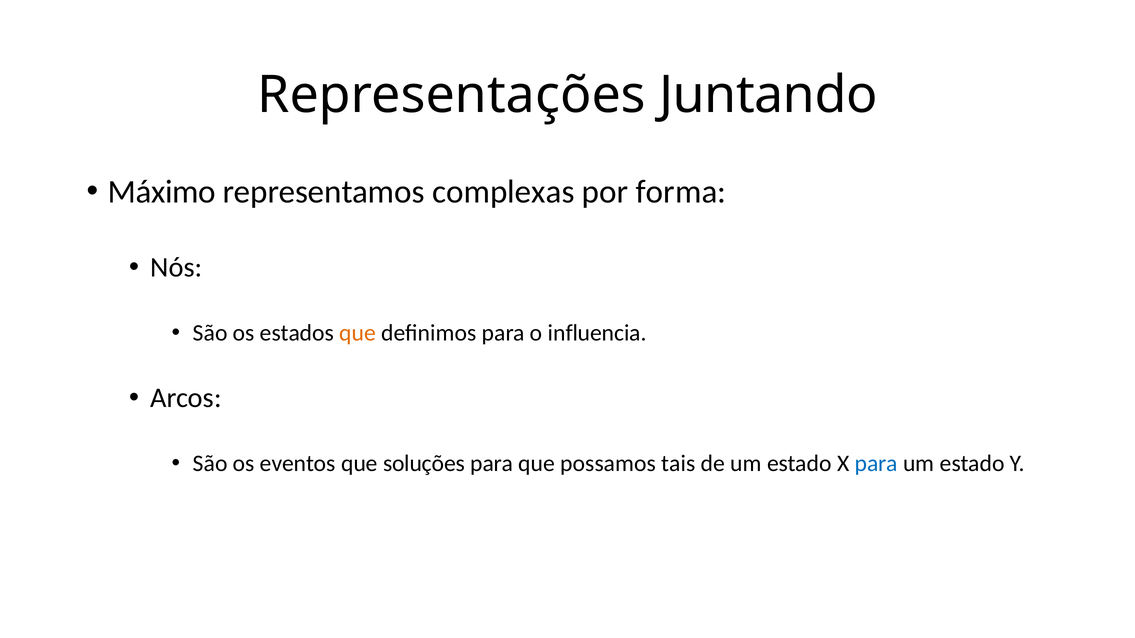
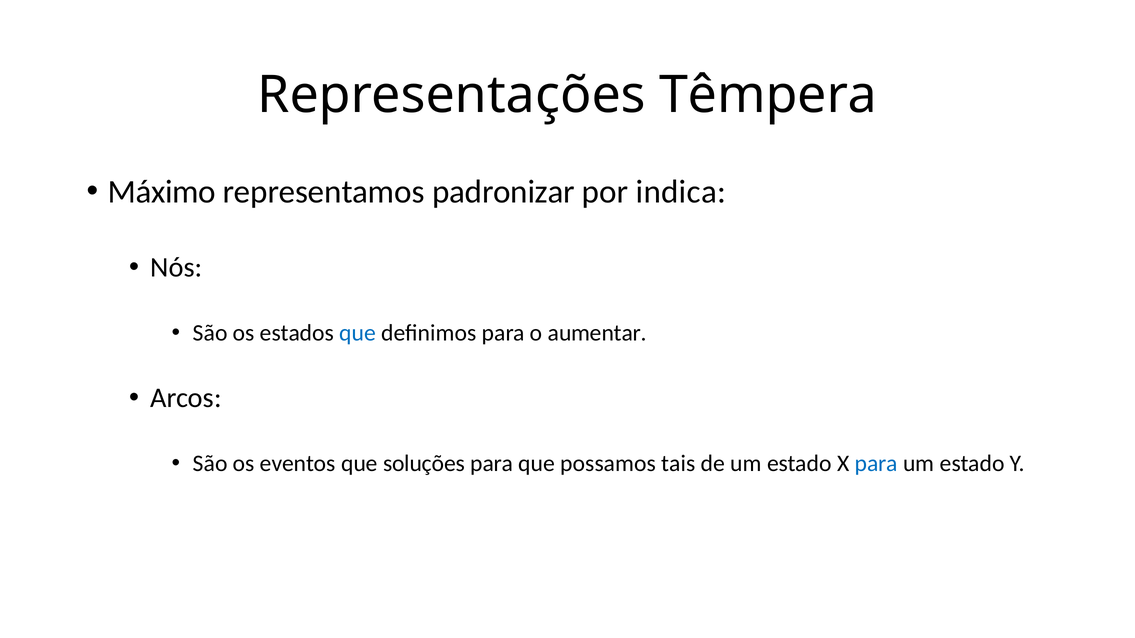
Juntando: Juntando -> Têmpera (768, 95)
complexas: complexas -> padronizar (504, 192)
forma: forma -> indica (681, 192)
que colour: orange -> blue (358, 333)
influencia: influencia -> aumentar (597, 333)
